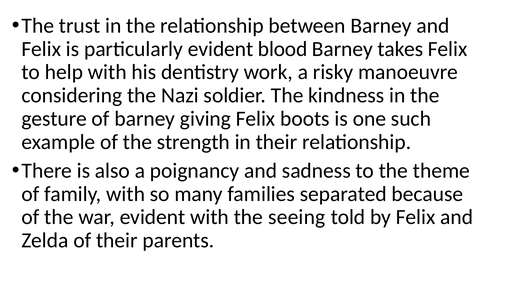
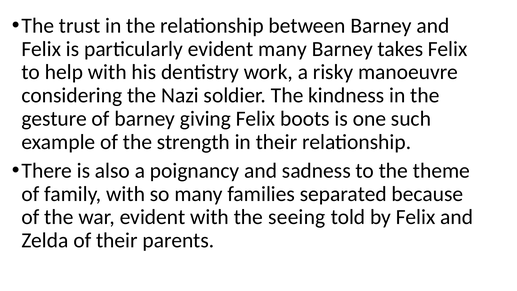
evident blood: blood -> many (282, 49)
